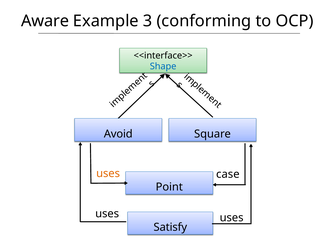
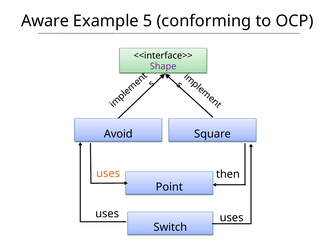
3: 3 -> 5 (148, 21)
Shape colour: blue -> purple (163, 67)
case: case -> then (228, 174)
Satisfy: Satisfy -> Switch (170, 227)
